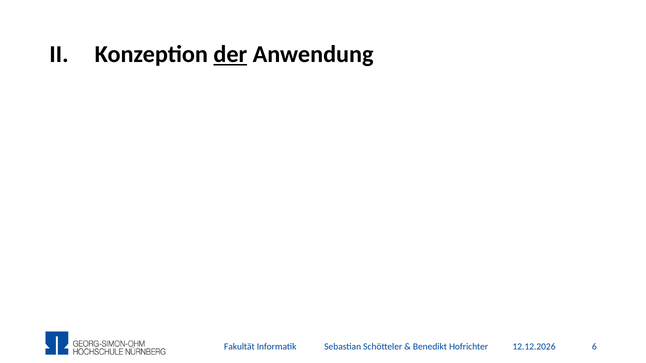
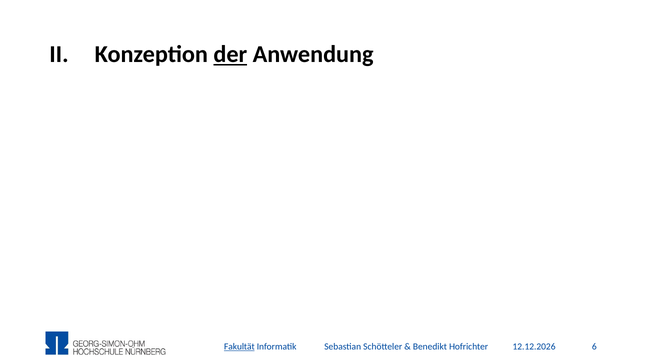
Fakultät underline: none -> present (239, 347)
